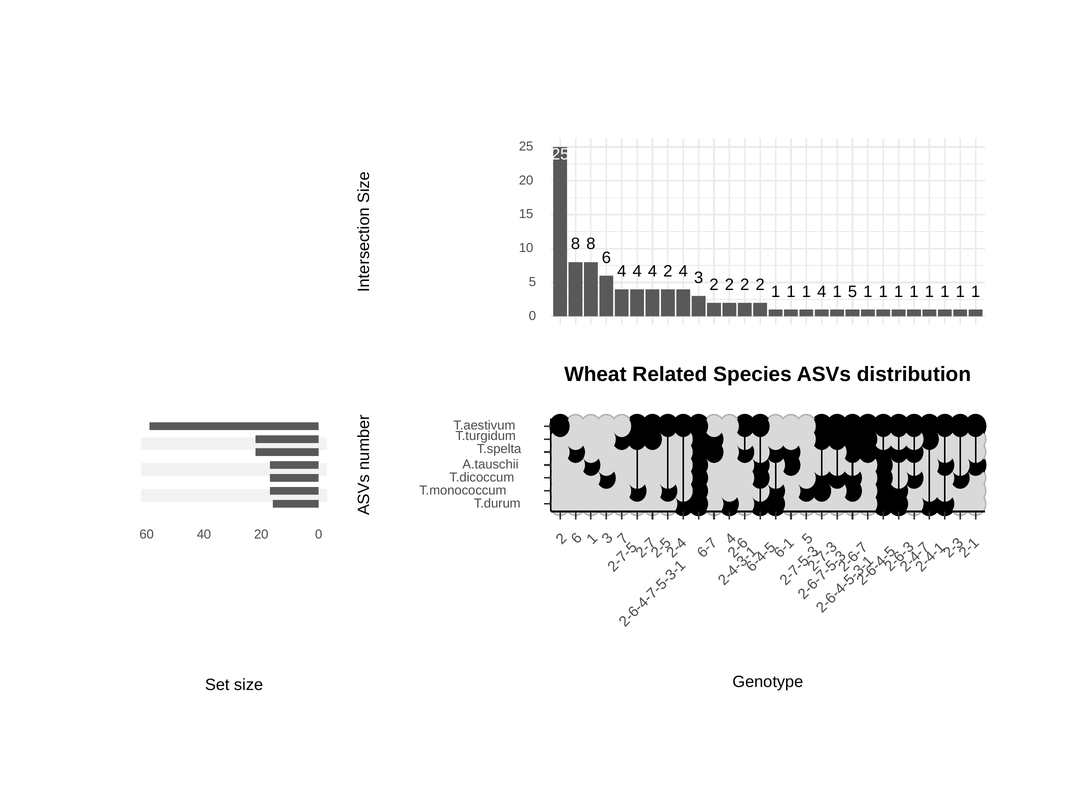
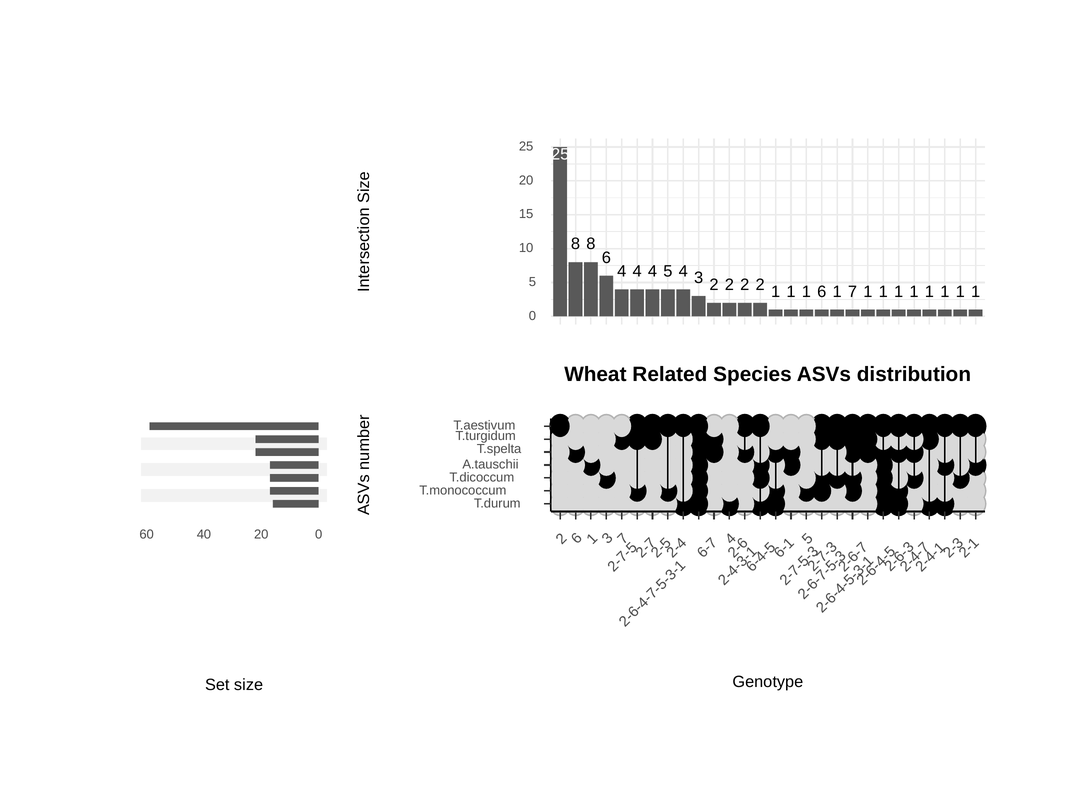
2: 2 -> 5 (668, 271)
4: 4 -> 6 (822, 292)
2 5: 5 -> 7 (853, 292)
